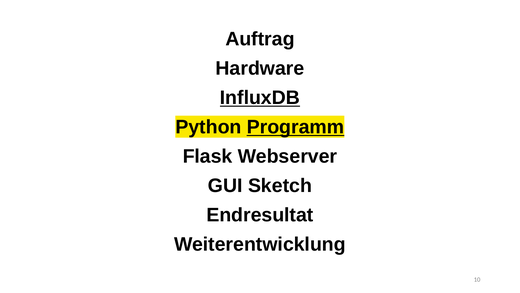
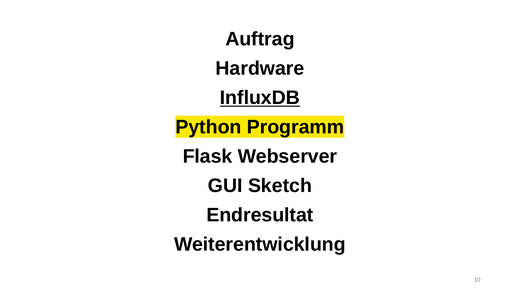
Programm underline: present -> none (296, 127)
